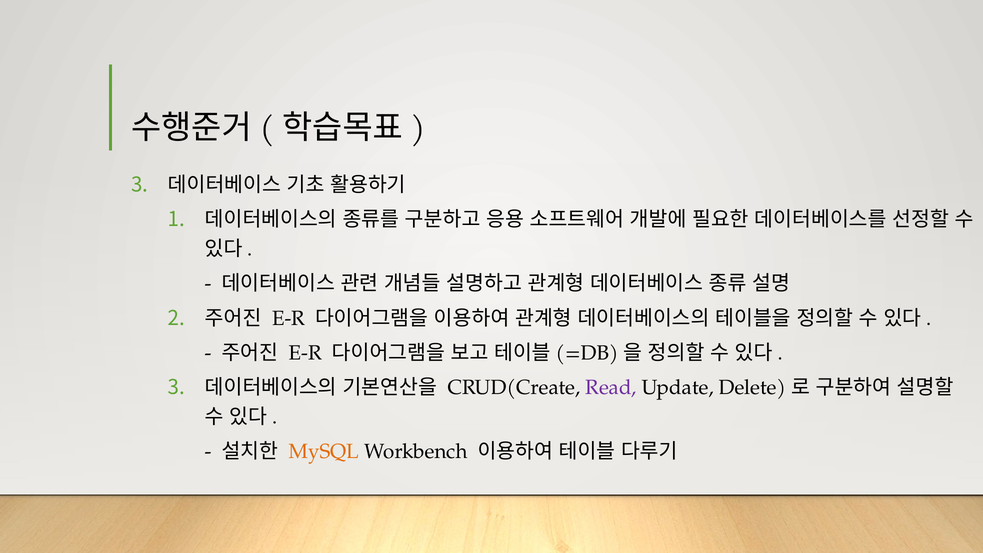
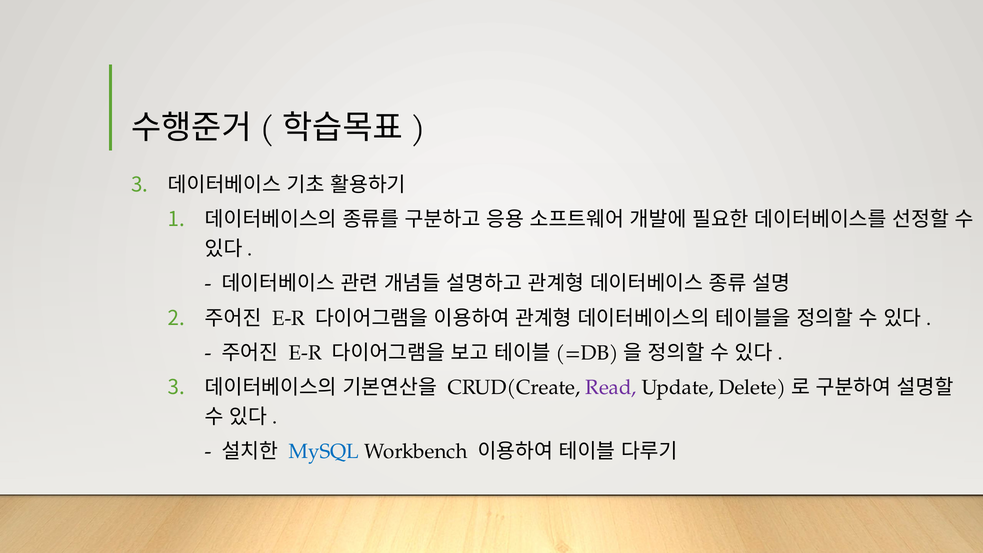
MySQL colour: orange -> blue (324, 452)
